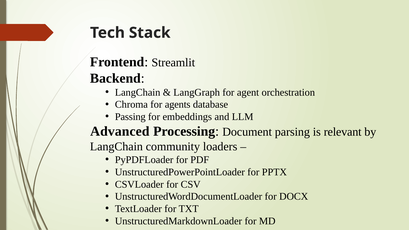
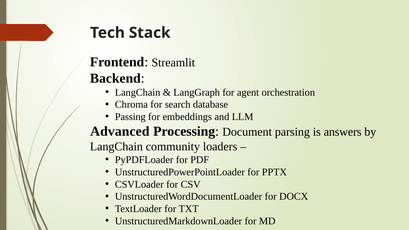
agents: agents -> search (178, 105)
relevant: relevant -> answers (343, 132)
